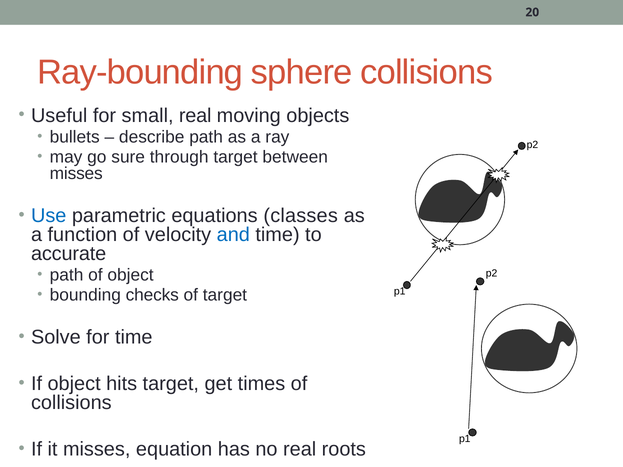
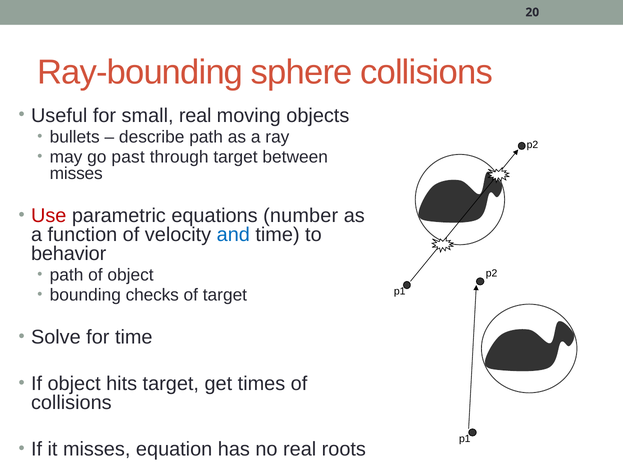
sure: sure -> past (128, 157)
Use colour: blue -> red (49, 216)
classes: classes -> number (301, 216)
accurate: accurate -> behavior (69, 254)
